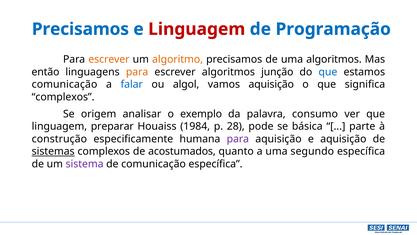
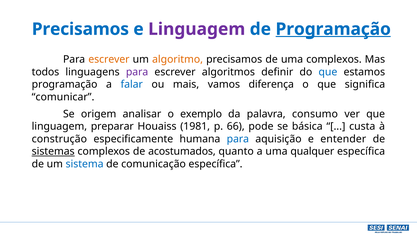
Linguagem colour: red -> purple (197, 29)
Programação underline: none -> present (333, 29)
uma algoritmos: algoritmos -> complexos (334, 59)
então: então -> todos (45, 72)
para colour: orange -> purple (137, 72)
junção: junção -> definir (277, 72)
comunicação: comunicação -> programação (65, 84)
algol: algol -> mais (186, 84)
vamos aquisição: aquisição -> diferença (271, 84)
complexos: complexos -> comunicar (63, 97)
1984: 1984 -> 1981 (195, 126)
28: 28 -> 66 (236, 126)
parte: parte -> custa (362, 126)
para colour: purple -> blue (238, 139)
e aquisição: aquisição -> entender (343, 139)
segundo: segundo -> qualquer (312, 151)
sistema colour: purple -> blue (85, 164)
